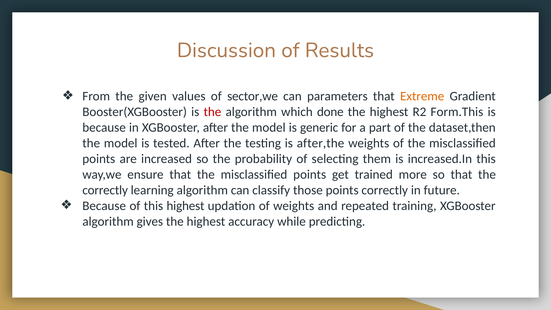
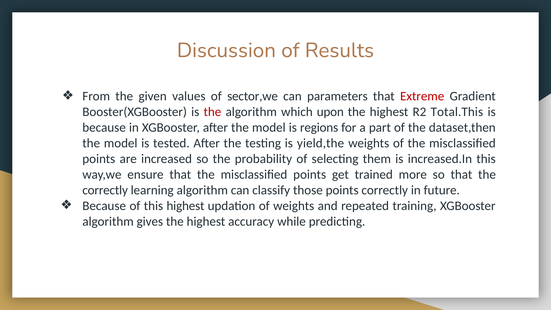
Extreme colour: orange -> red (422, 96)
done: done -> upon (330, 112)
Form.This: Form.This -> Total.This (457, 112)
generic: generic -> regions (319, 128)
after,the: after,the -> yield,the (321, 143)
